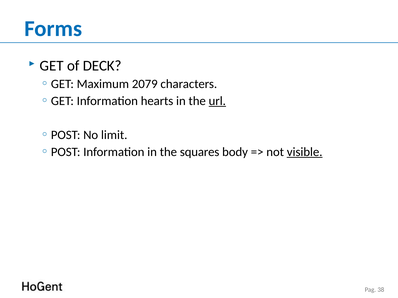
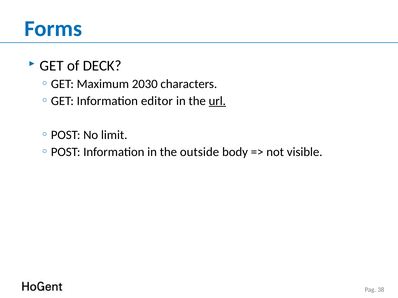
2079: 2079 -> 2030 (145, 84)
hearts: hearts -> editor (157, 101)
squares: squares -> outside (200, 152)
visible underline: present -> none (305, 152)
